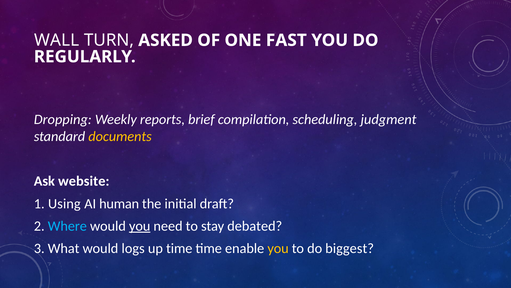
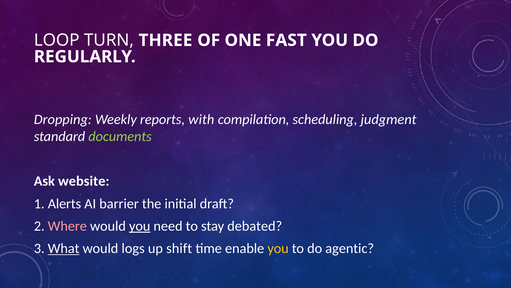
WALL: WALL -> LOOP (57, 40)
ASKED: ASKED -> THREE (165, 40)
brief: brief -> with (201, 119)
documents colour: yellow -> light green (120, 136)
Using: Using -> Alerts (64, 203)
human: human -> barrier (119, 203)
Where colour: light blue -> pink (67, 226)
What underline: none -> present (64, 248)
up time: time -> shift (179, 248)
biggest: biggest -> agentic (350, 248)
